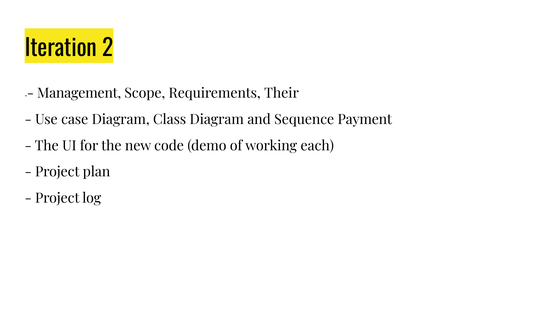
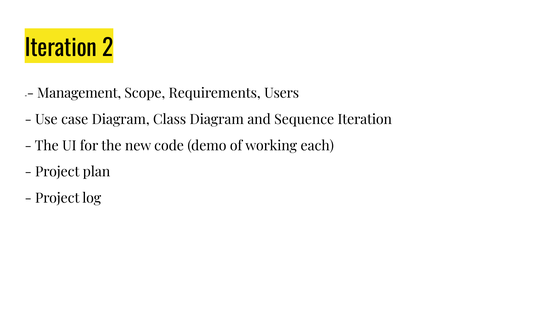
Their: Their -> Users (282, 93)
Sequence Payment: Payment -> Iteration (365, 119)
